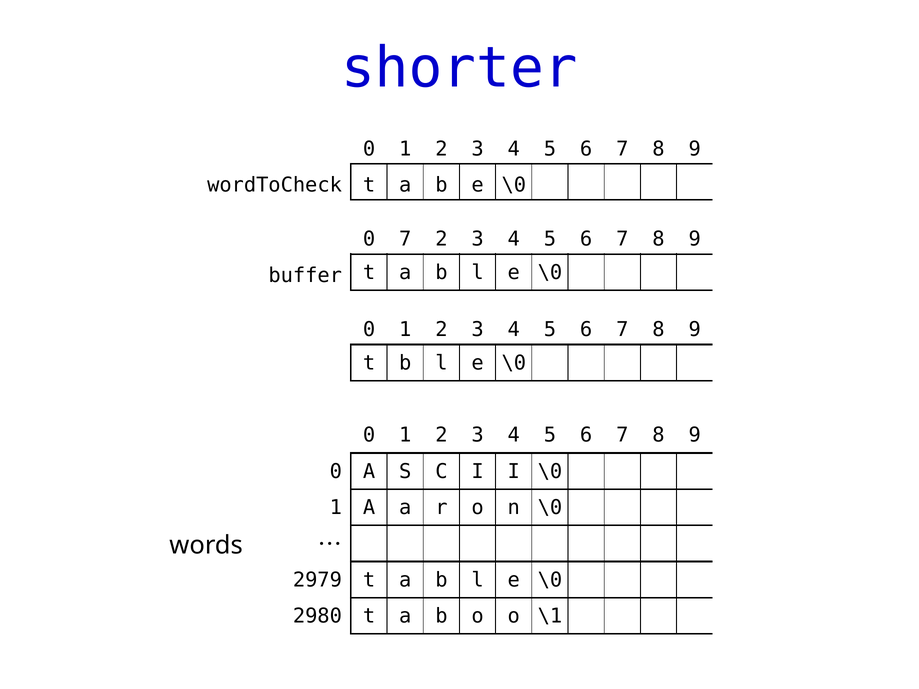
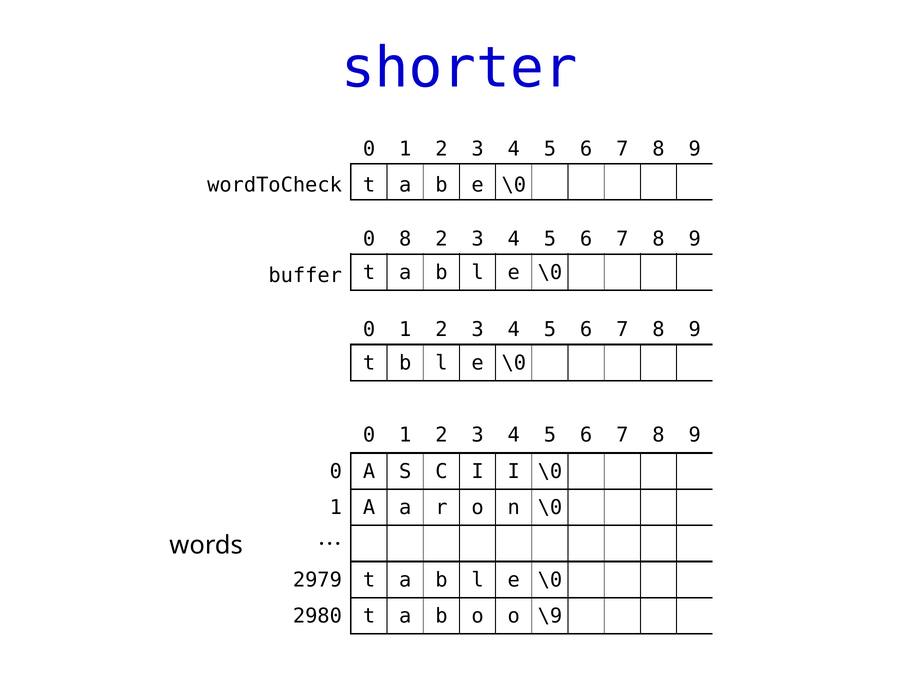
0 7: 7 -> 8 (405, 239)
\1: \1 -> \9 (550, 616)
